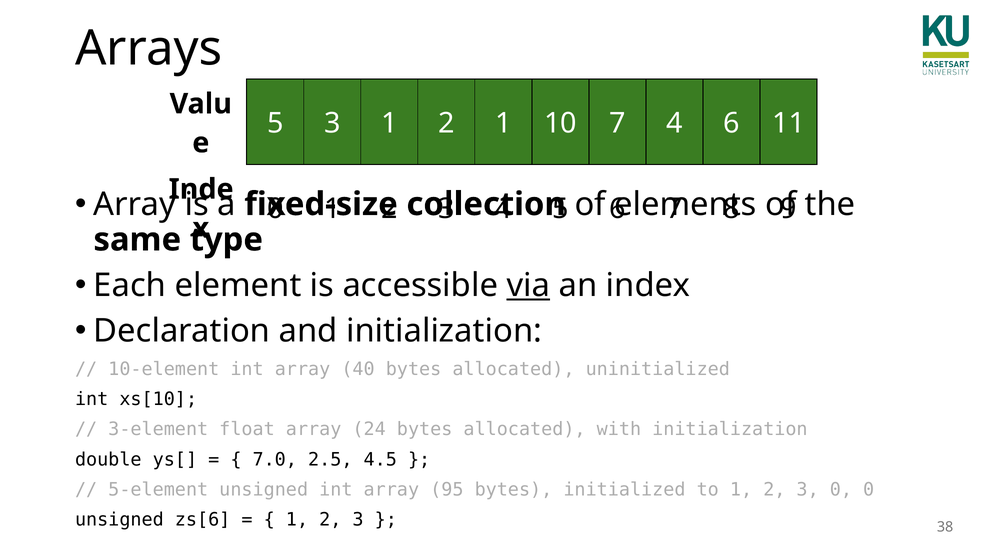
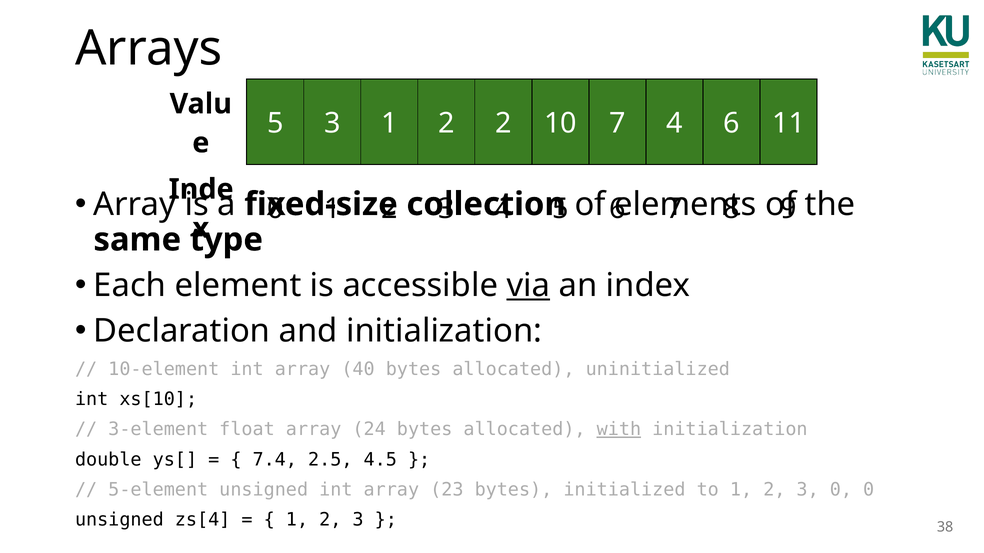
2 1: 1 -> 2 (503, 123)
with underline: none -> present (619, 430)
7.0: 7.0 -> 7.4 (275, 460)
95: 95 -> 23 (447, 490)
zs[6: zs[6 -> zs[4 (203, 520)
